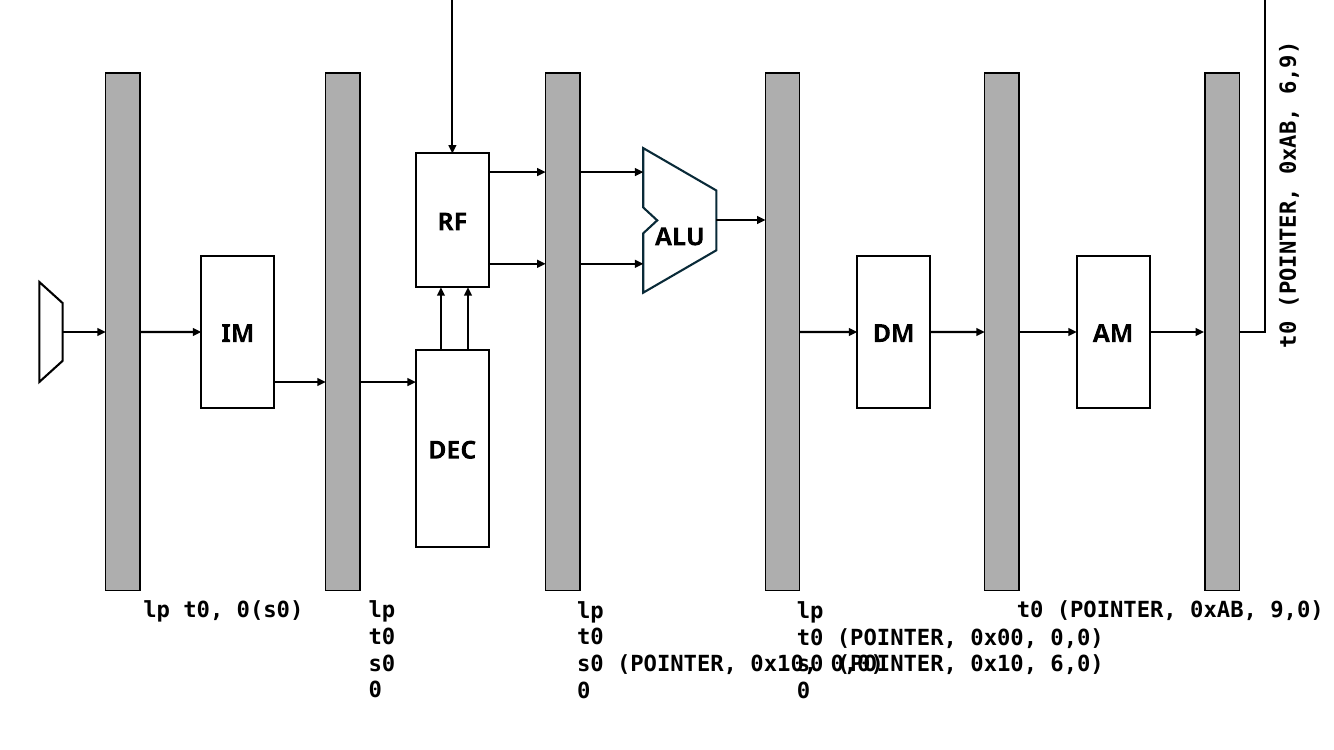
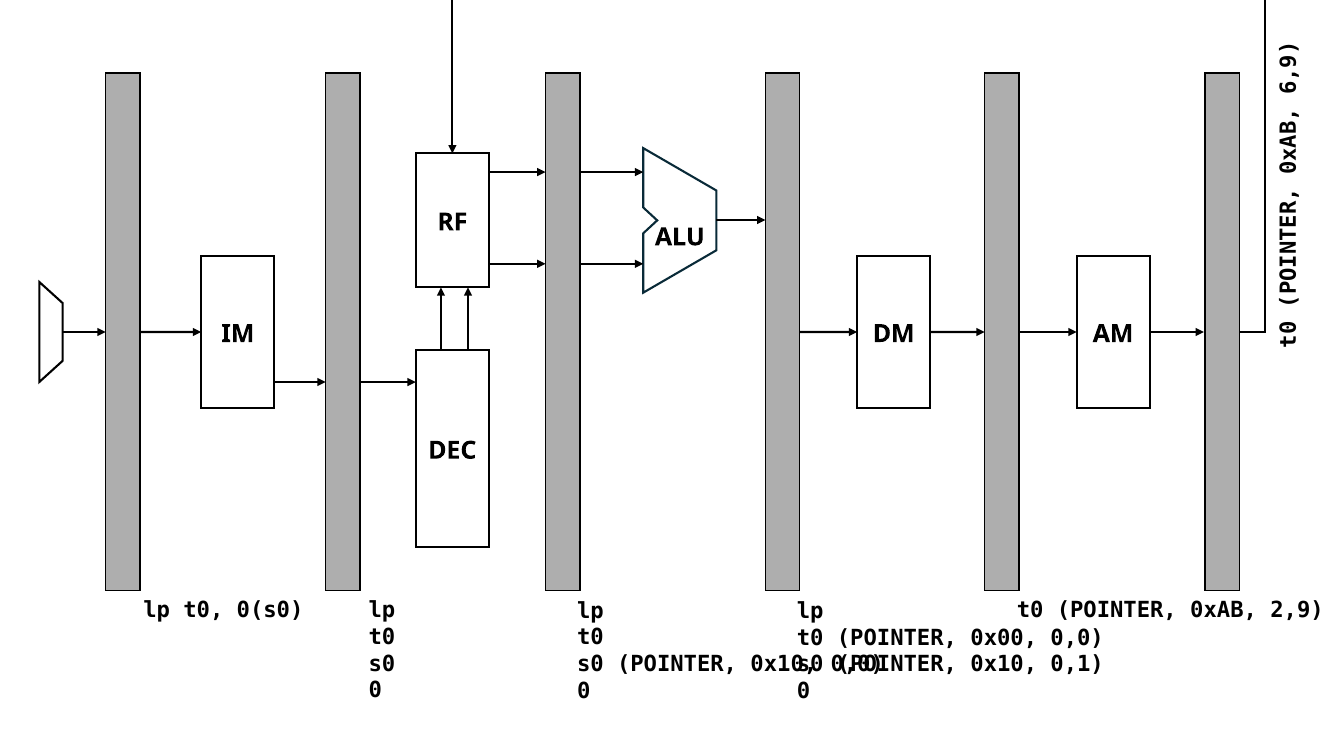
9,0: 9,0 -> 2,9 (1297, 611)
6,0: 6,0 -> 0,1 (1077, 665)
